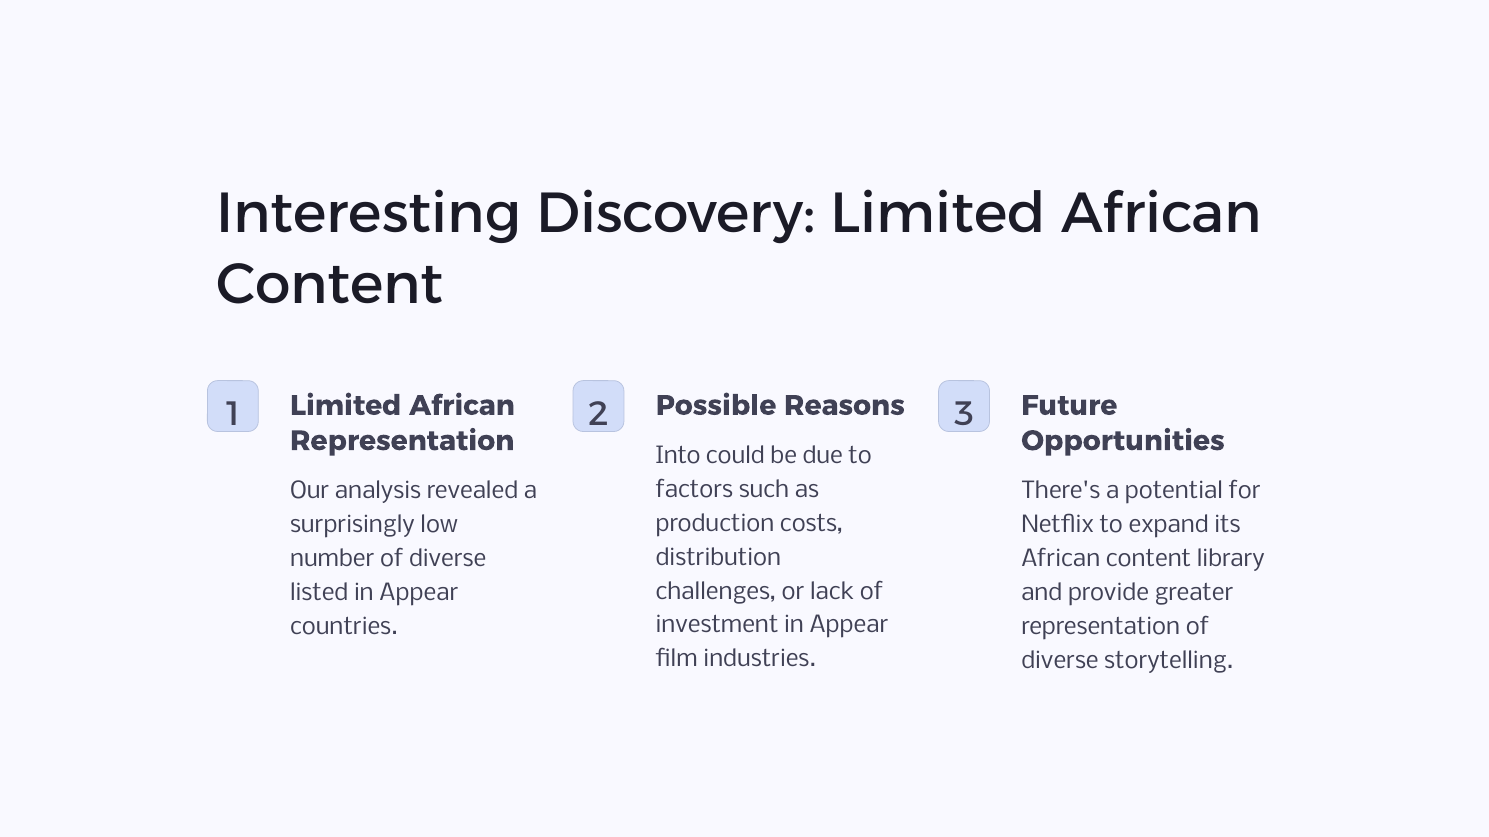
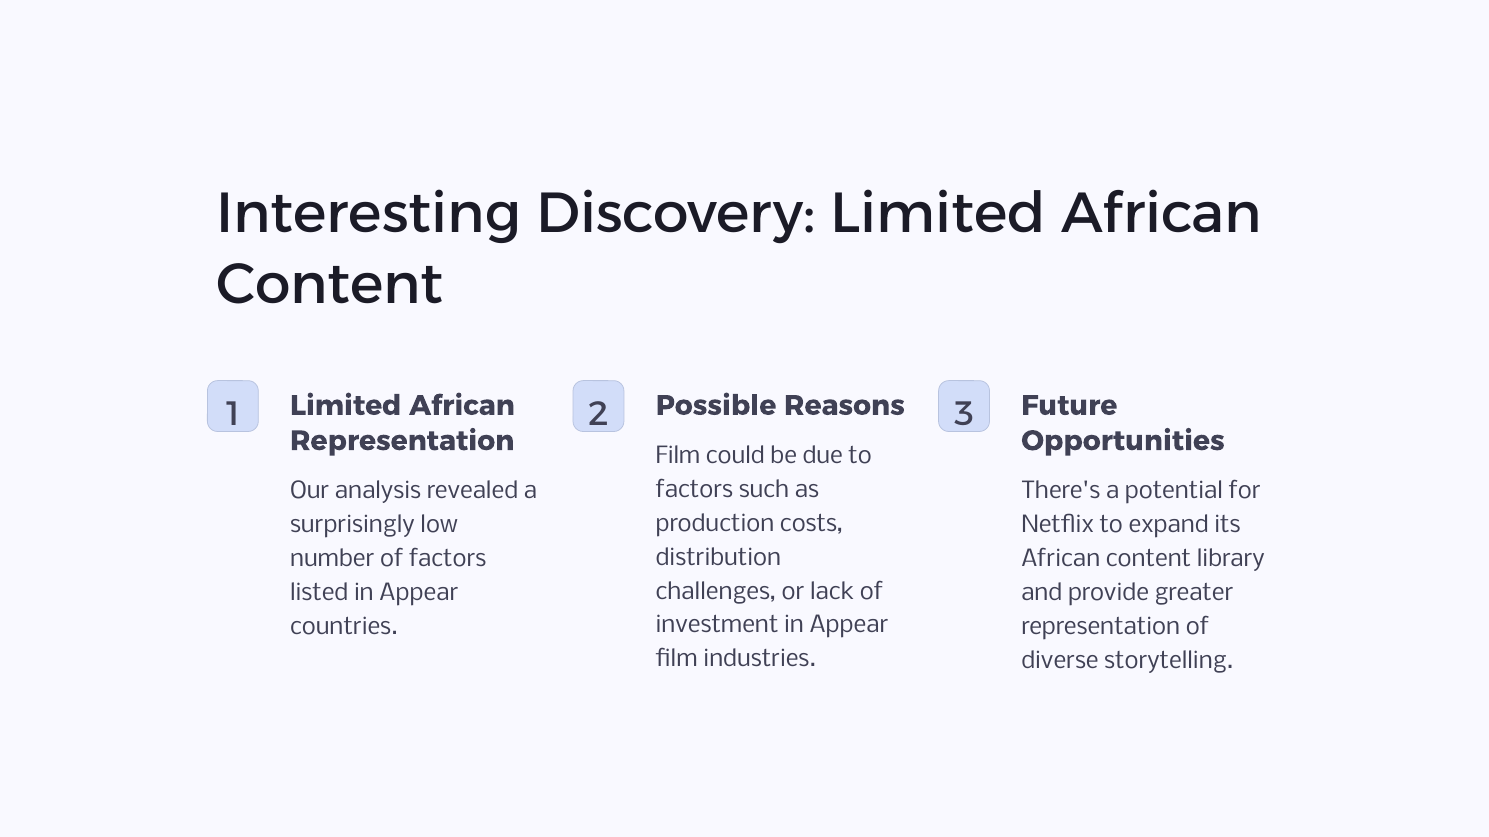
Into: Into -> Film (678, 456)
number of diverse: diverse -> factors (448, 560)
